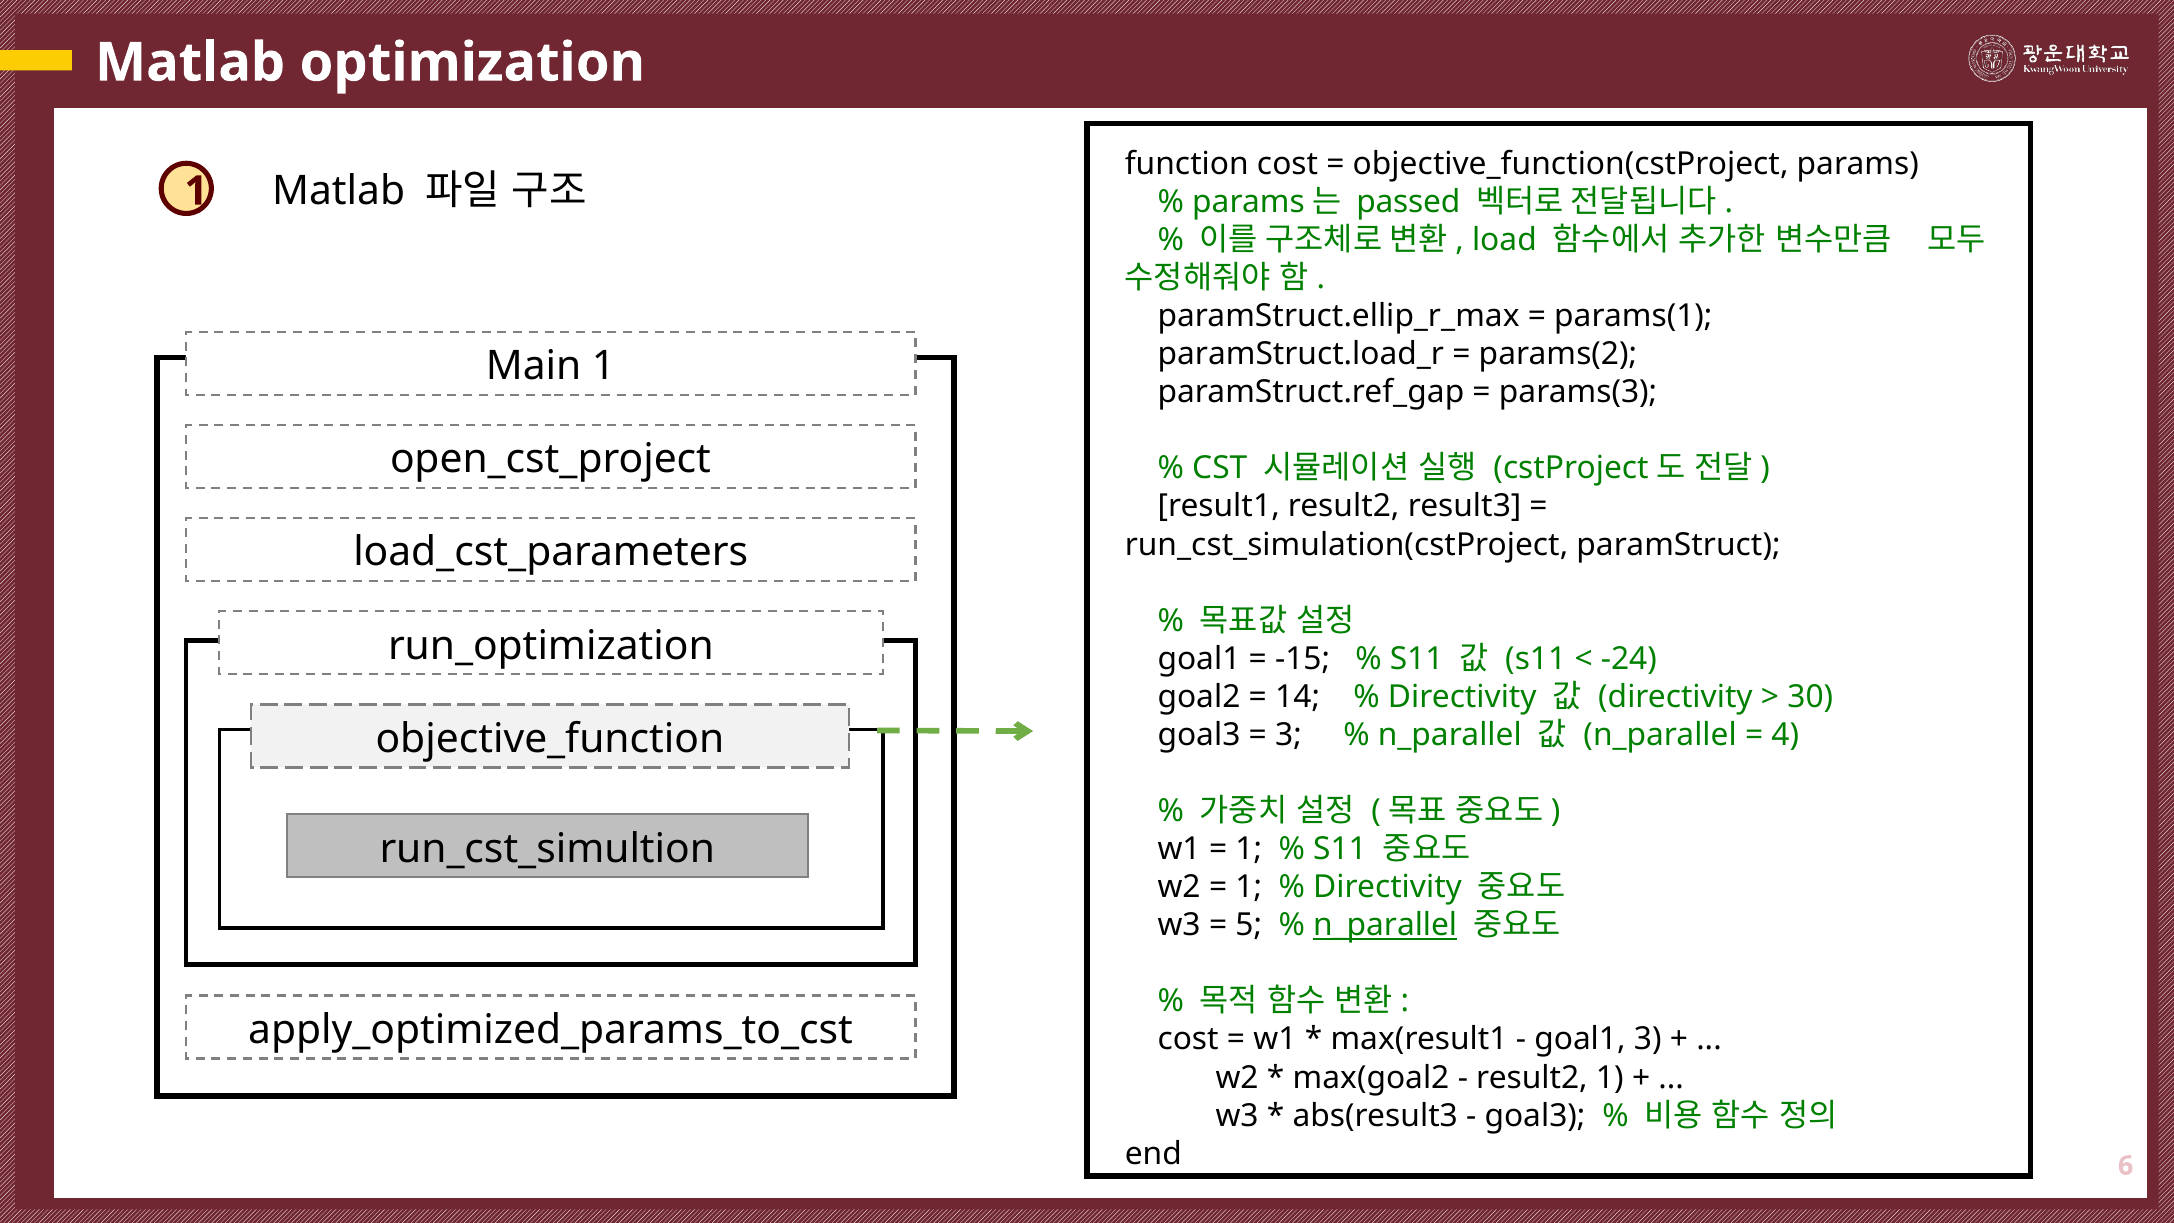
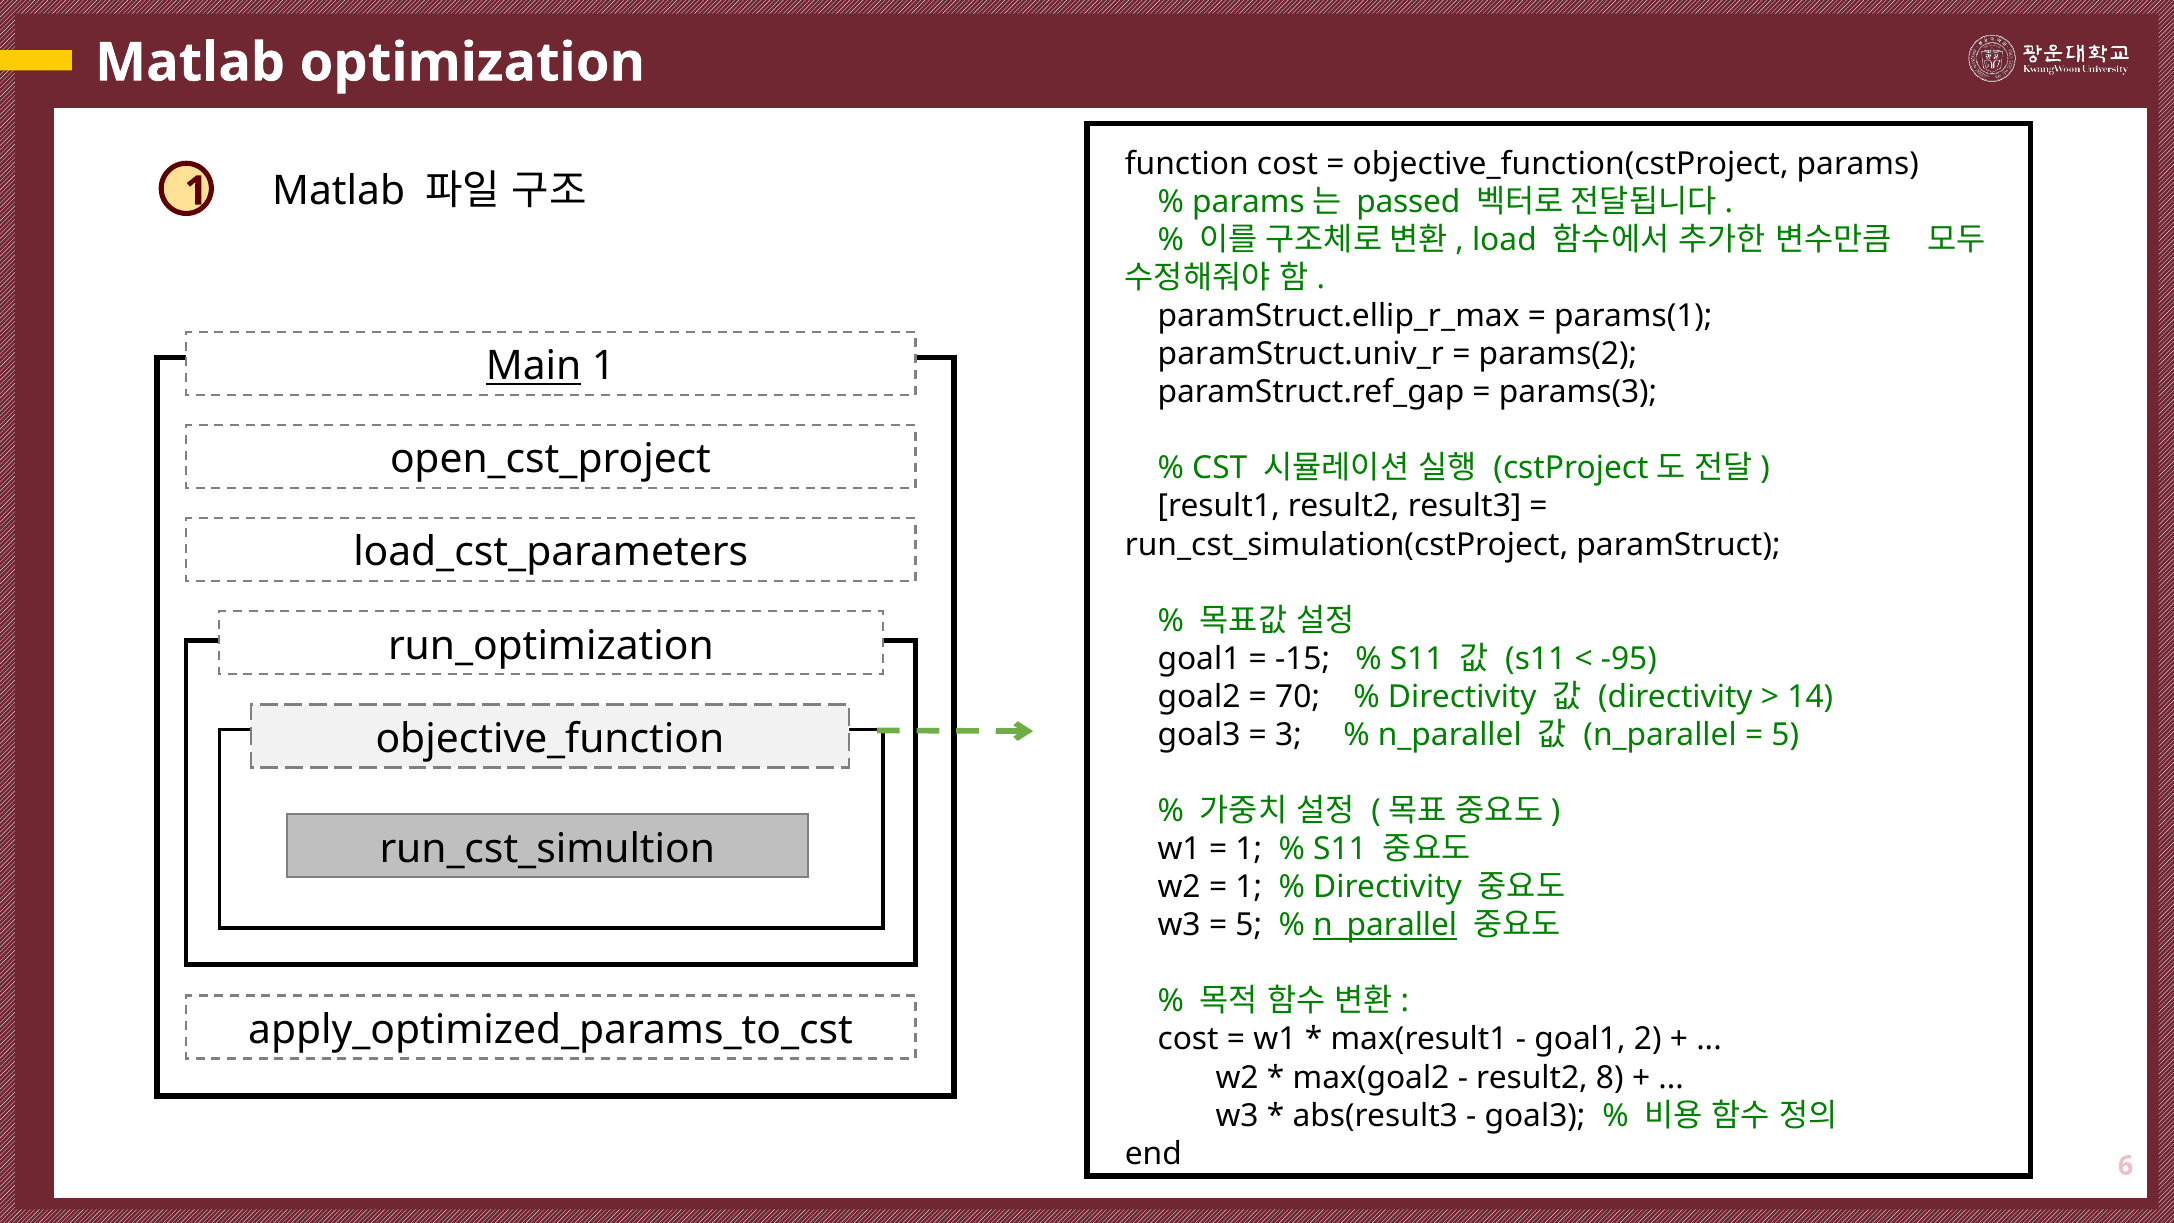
paramStruct.load_r: paramStruct.load_r -> paramStruct.univ_r (1301, 354)
Main underline: none -> present (534, 366)
-24: -24 -> -95 (1629, 659)
14: 14 -> 70 (1298, 697)
30: 30 -> 14 (1810, 697)
4: 4 -> 5 (1785, 735)
goal1 3: 3 -> 2 (1648, 1039)
result2 1: 1 -> 8 (1610, 1077)
